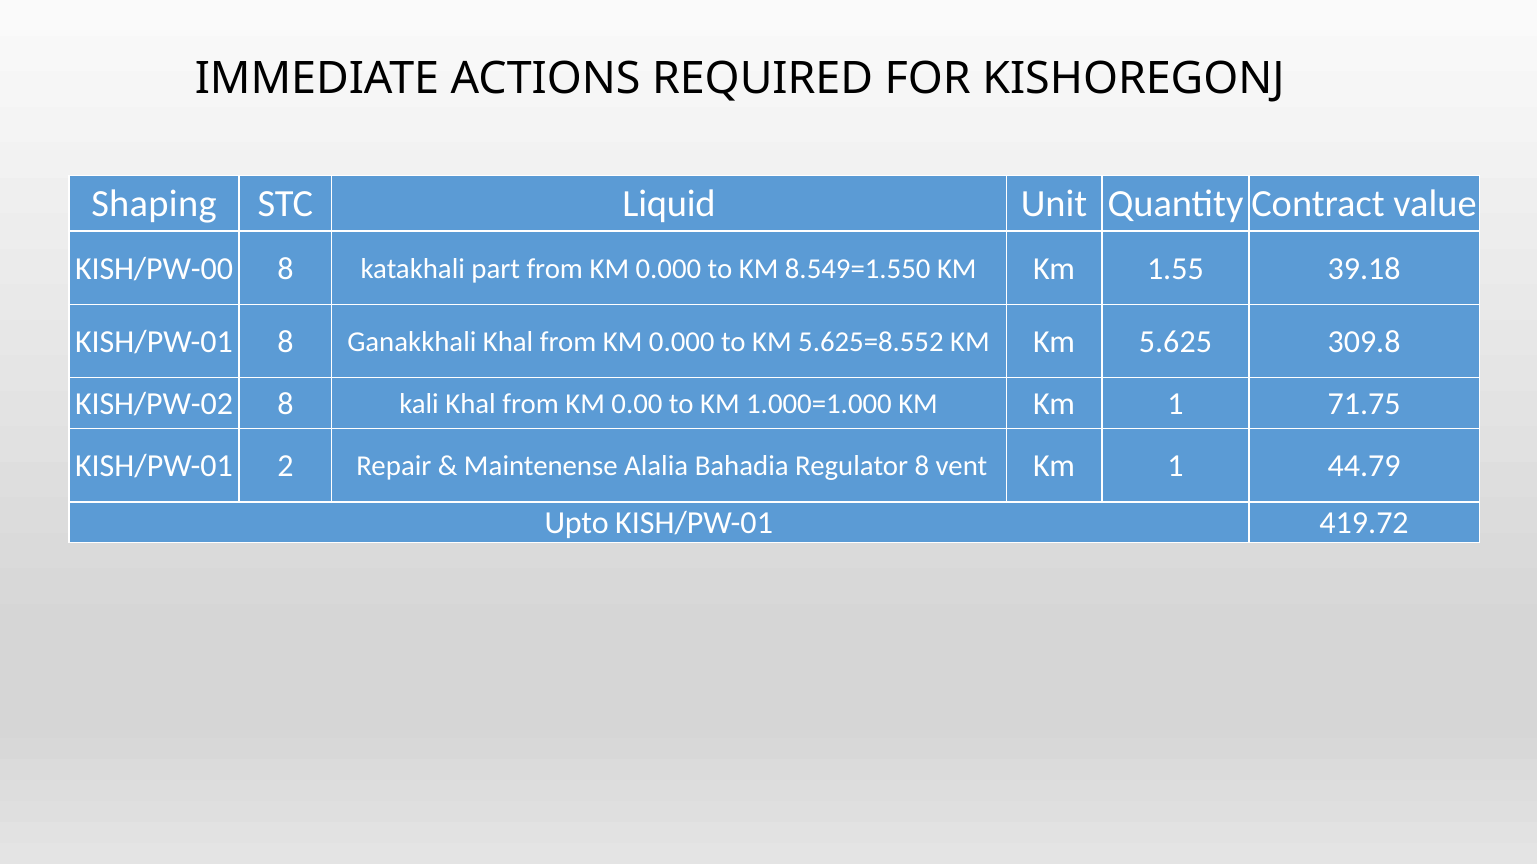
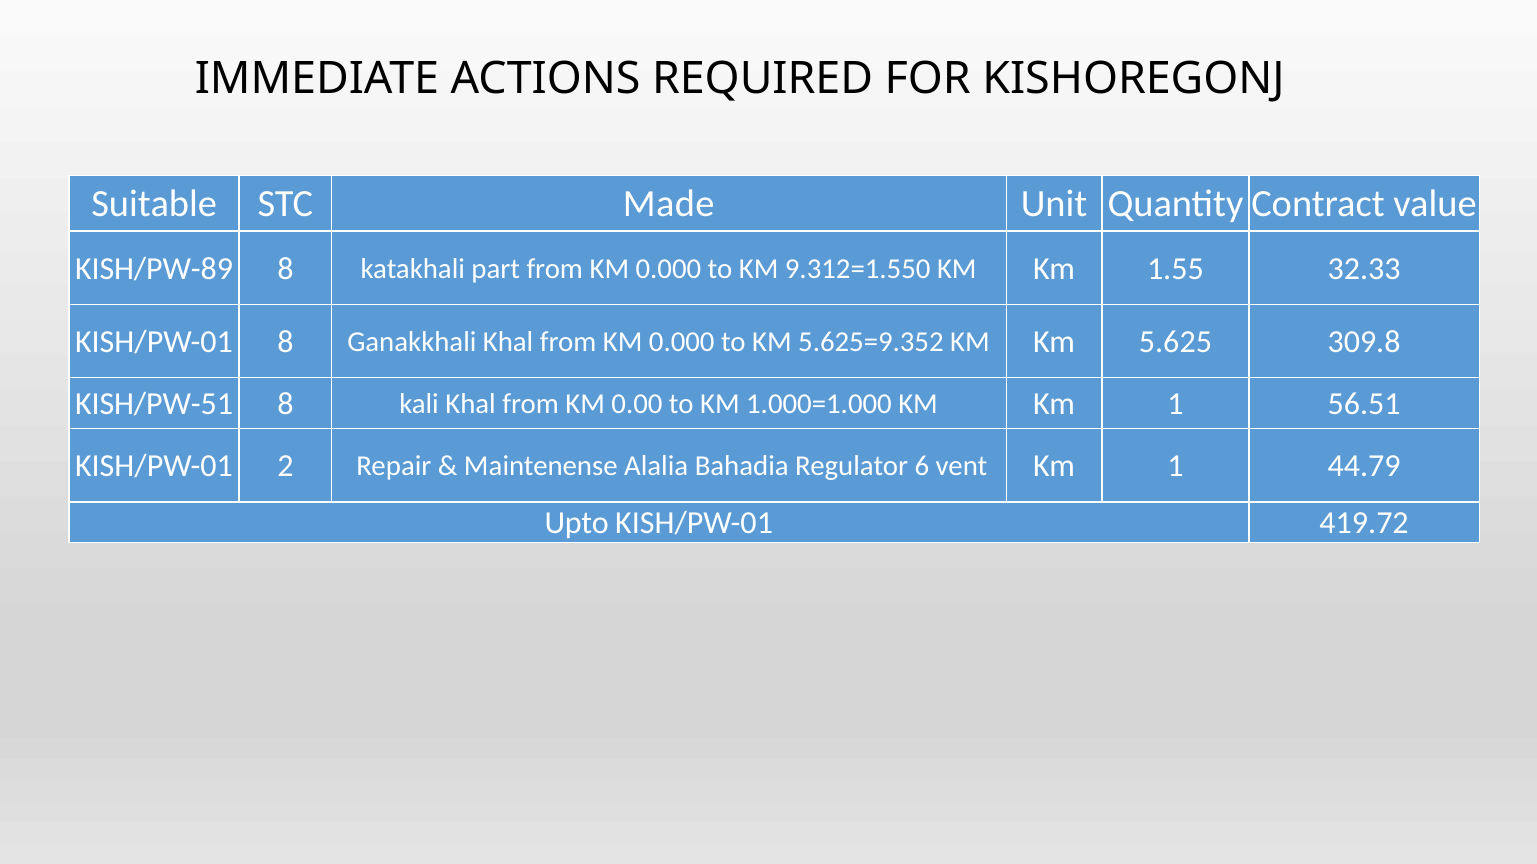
Shaping: Shaping -> Suitable (154, 204)
Liquid: Liquid -> Made (669, 204)
KISH/PW-00: KISH/PW-00 -> KISH/PW-89 (154, 269)
8.549=1.550: 8.549=1.550 -> 9.312=1.550 (858, 269)
39.18: 39.18 -> 32.33 (1364, 269)
5.625=8.552: 5.625=8.552 -> 5.625=9.352 (871, 342)
KISH/PW-02: KISH/PW-02 -> KISH/PW-51 (154, 404)
71.75: 71.75 -> 56.51 (1364, 404)
Regulator 8: 8 -> 6 (922, 467)
